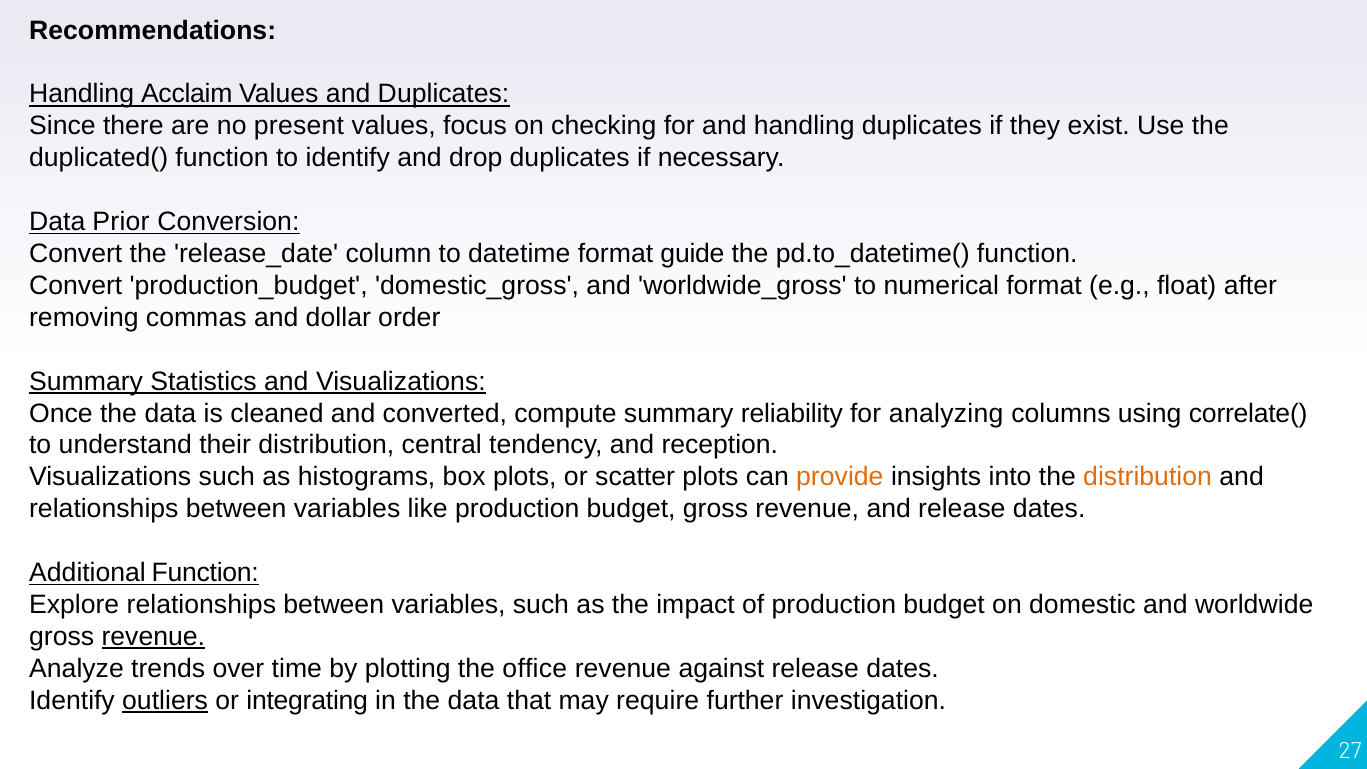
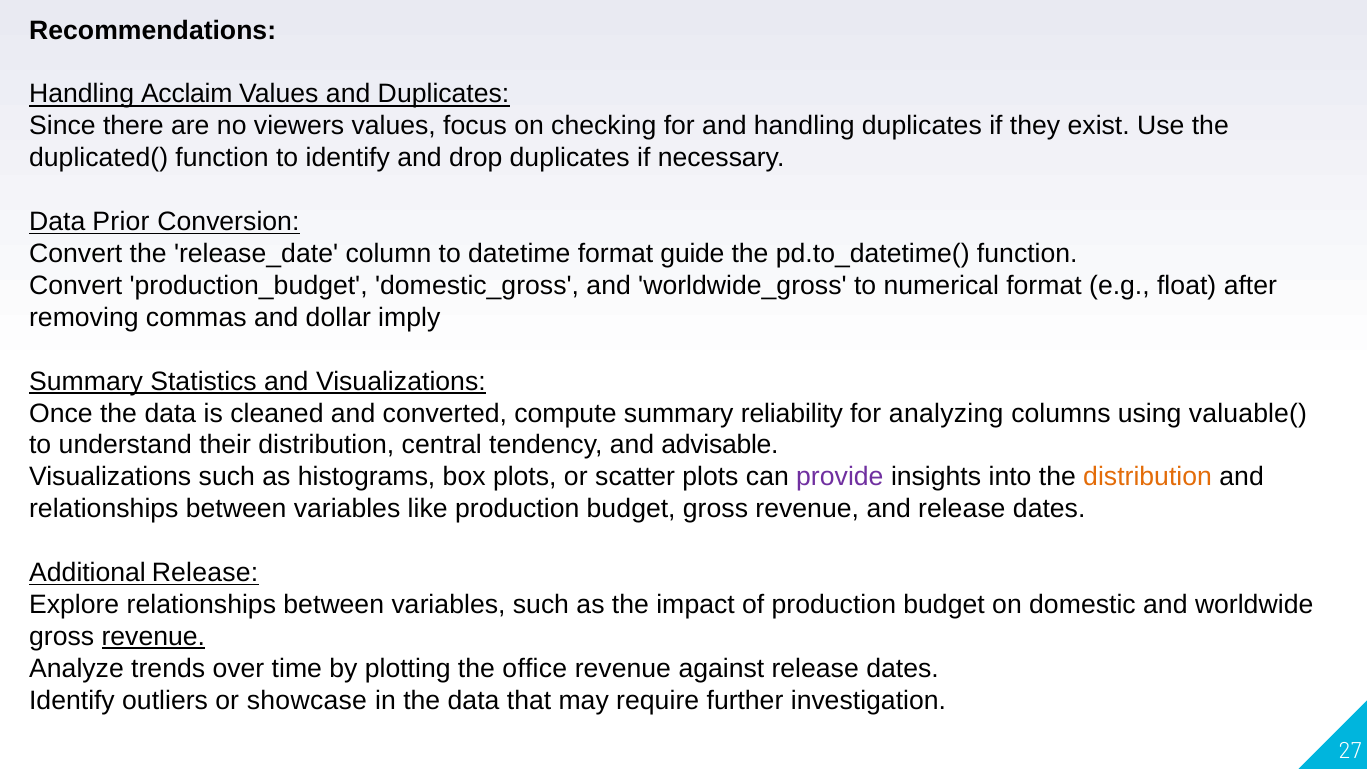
present: present -> viewers (299, 126)
order: order -> imply (409, 318)
correlate(: correlate( -> valuable( (1248, 413)
reception: reception -> advisable (720, 445)
provide colour: orange -> purple (840, 477)
Additional Function: Function -> Release (205, 573)
outliers underline: present -> none (165, 701)
integrating: integrating -> showcase (307, 701)
